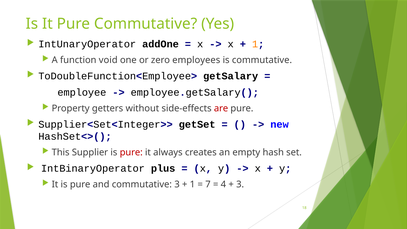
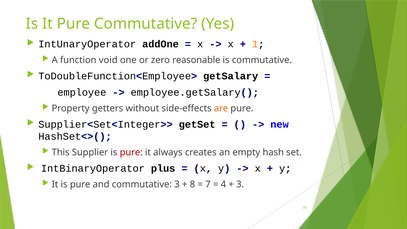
employees: employees -> reasonable (196, 60)
are colour: red -> orange (221, 108)
1: 1 -> 8 (192, 184)
